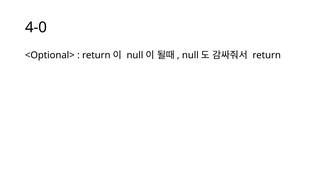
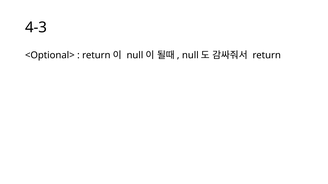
4-0: 4-0 -> 4-3 (36, 28)
